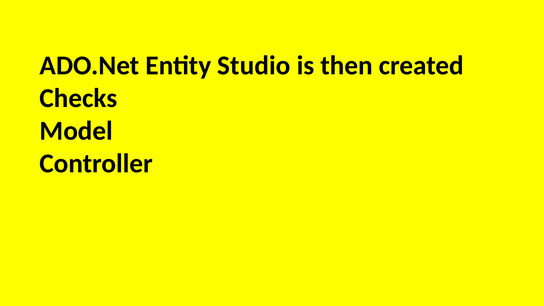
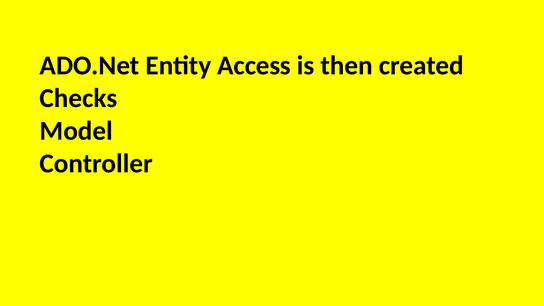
Studio: Studio -> Access (254, 66)
